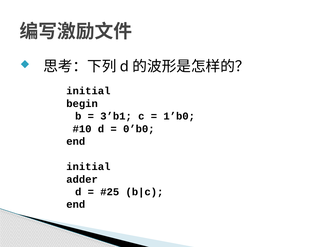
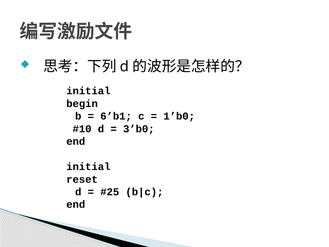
3’b1: 3’b1 -> 6’b1 (116, 116)
0’b0: 0’b0 -> 3’b0 (139, 129)
adder: adder -> reset (82, 179)
